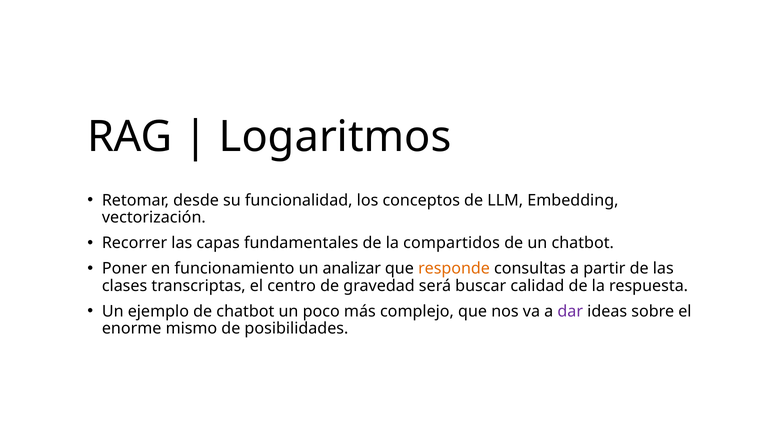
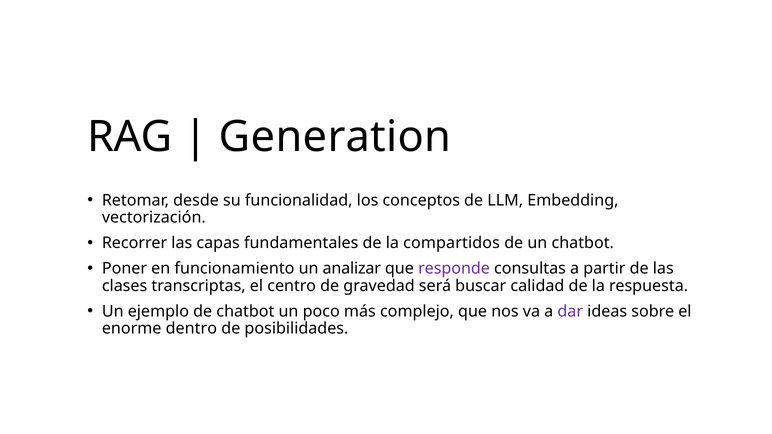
Logaritmos: Logaritmos -> Generation (335, 137)
responde colour: orange -> purple (454, 269)
mismo: mismo -> dentro (191, 329)
